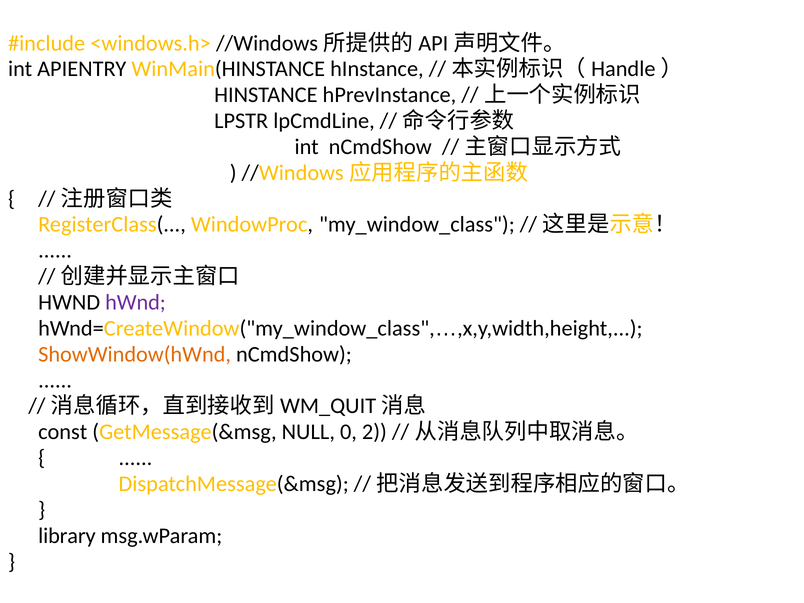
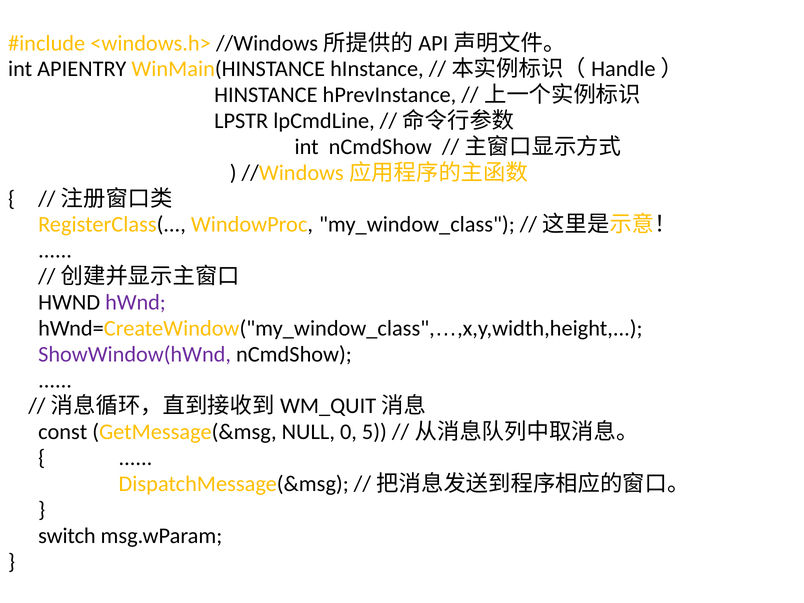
ShowWindow(hWnd colour: orange -> purple (135, 354)
2: 2 -> 5 (374, 432)
library: library -> switch (67, 536)
